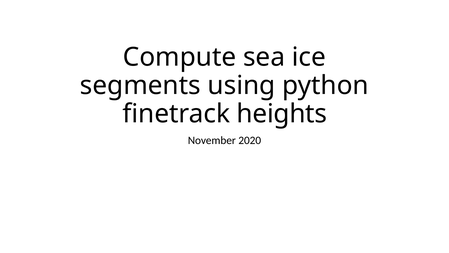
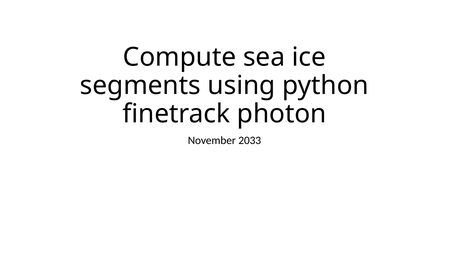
heights: heights -> photon (282, 114)
2020: 2020 -> 2033 (250, 140)
